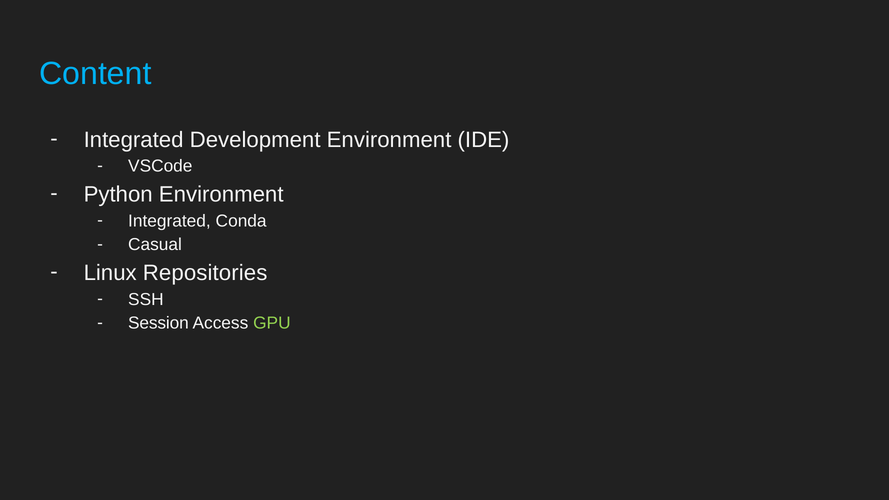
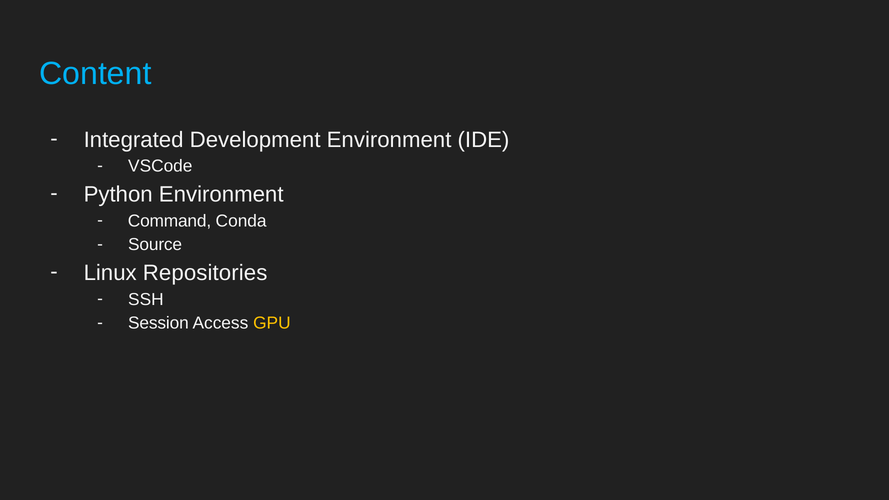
Integrated: Integrated -> Command (170, 221)
Casual: Casual -> Source (155, 245)
GPU colour: light green -> yellow (272, 323)
